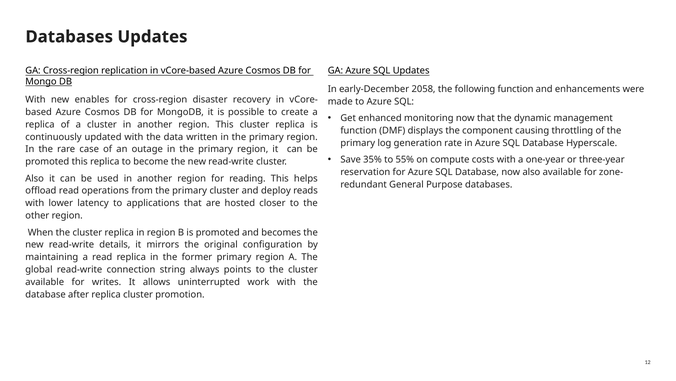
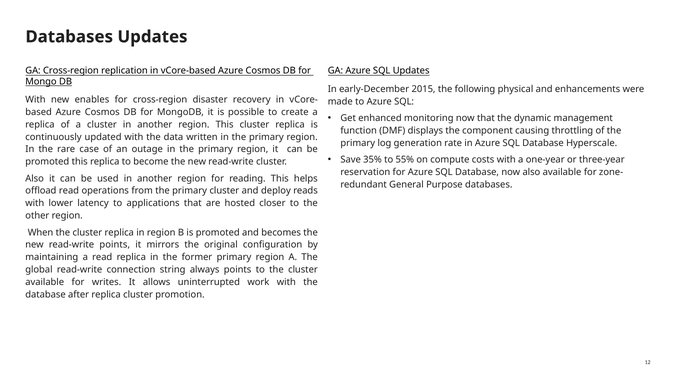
2058: 2058 -> 2015 (424, 89)
following function: function -> physical (515, 89)
read-write details: details -> points (115, 244)
